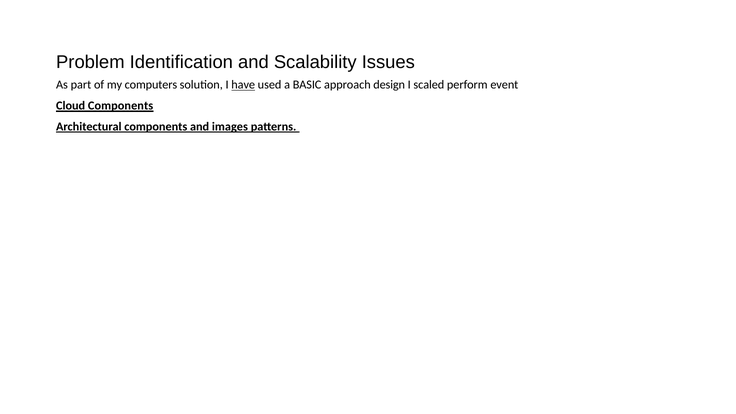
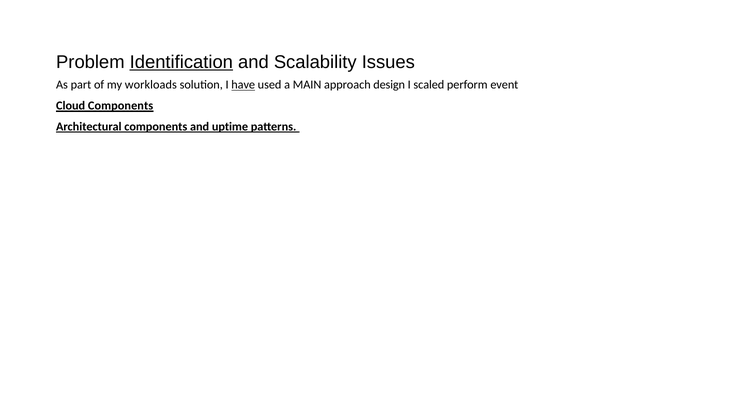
Identification underline: none -> present (181, 62)
computers: computers -> workloads (151, 85)
BASIC: BASIC -> MAIN (307, 85)
images: images -> uptime (230, 127)
